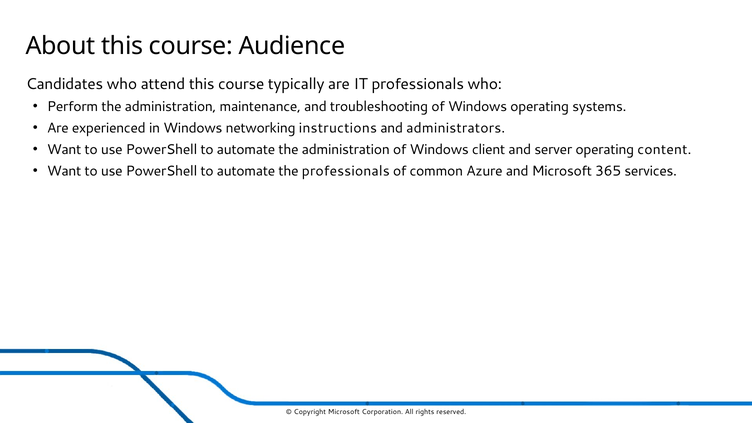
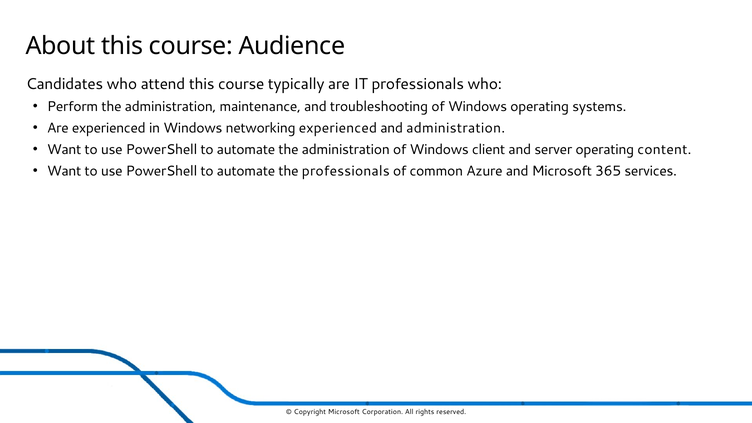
networking instructions: instructions -> experienced (338, 128)
and administrators: administrators -> administration (456, 128)
